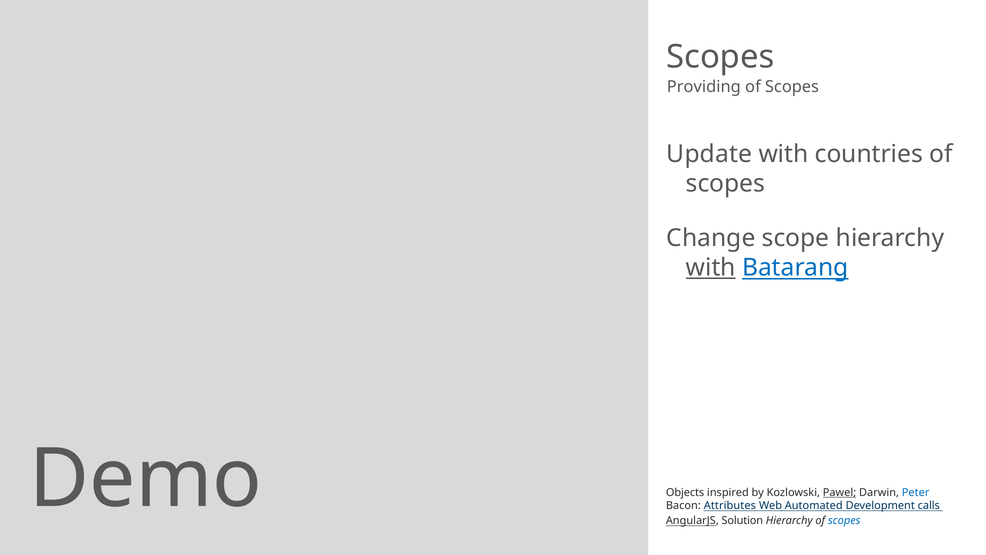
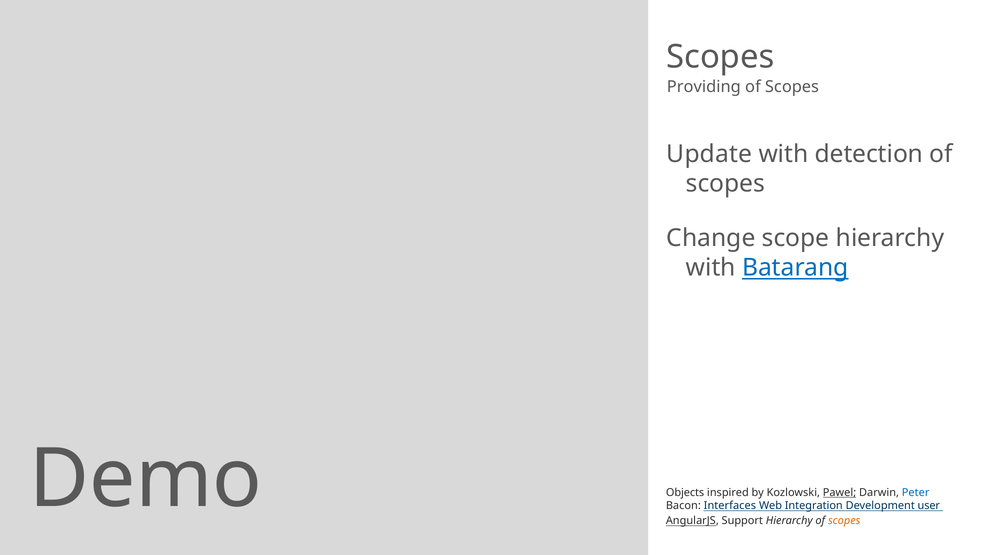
countries: countries -> detection (869, 154)
with underline: present -> none (711, 267)
Attributes: Attributes -> Interfaces (730, 505)
Automated: Automated -> Integration (814, 505)
calls: calls -> user (929, 505)
Solution: Solution -> Support (742, 521)
scopes colour: blue -> orange (844, 521)
